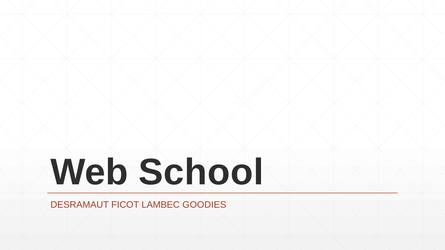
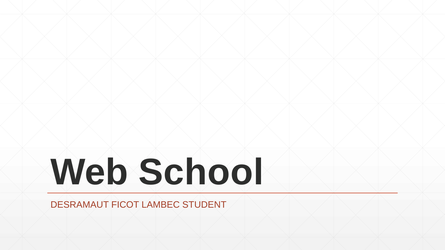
GOODIES: GOODIES -> STUDENT (204, 205)
